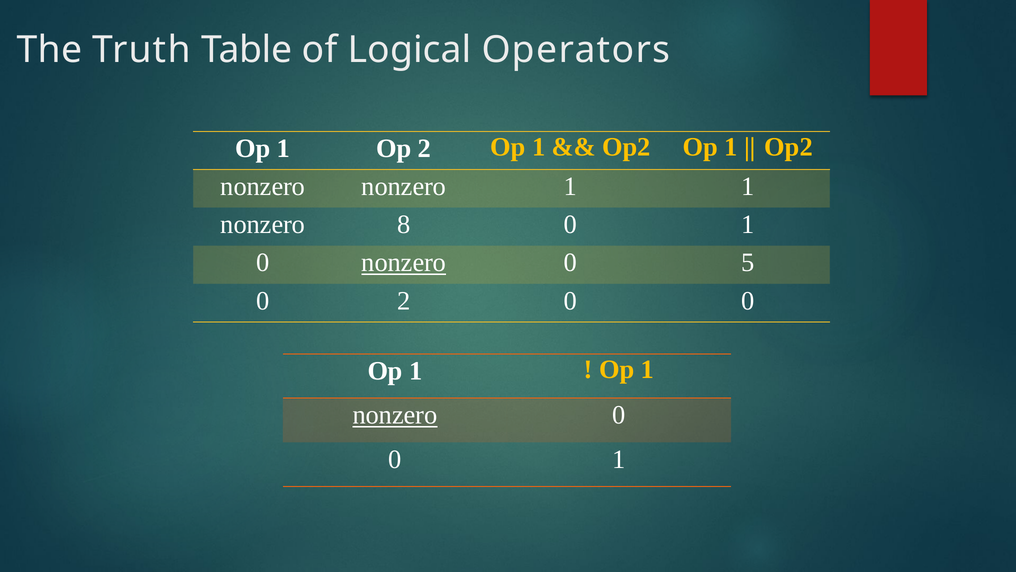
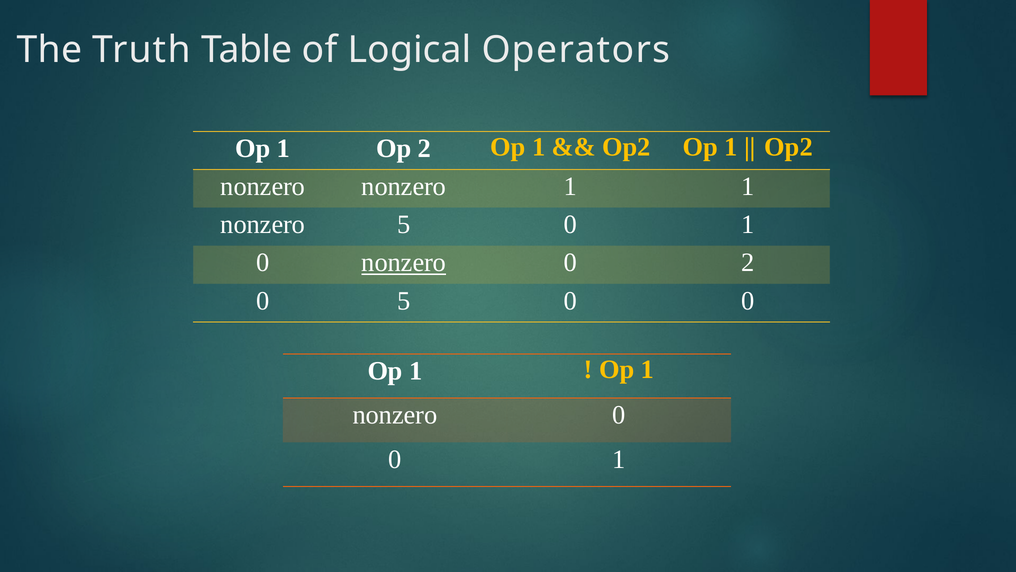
nonzero 8: 8 -> 5 (404, 224)
0 5: 5 -> 2 (748, 263)
0 2: 2 -> 5 (404, 301)
nonzero underline: present -> none (395, 415)
